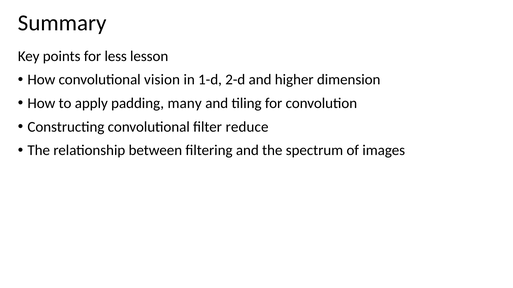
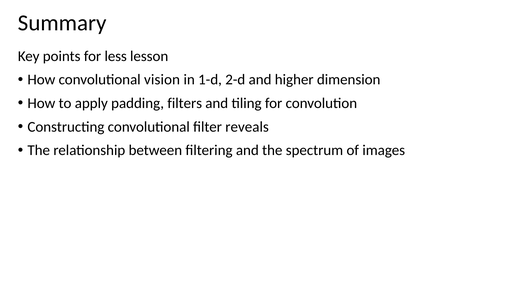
many: many -> filters (185, 103)
reduce: reduce -> reveals (247, 127)
